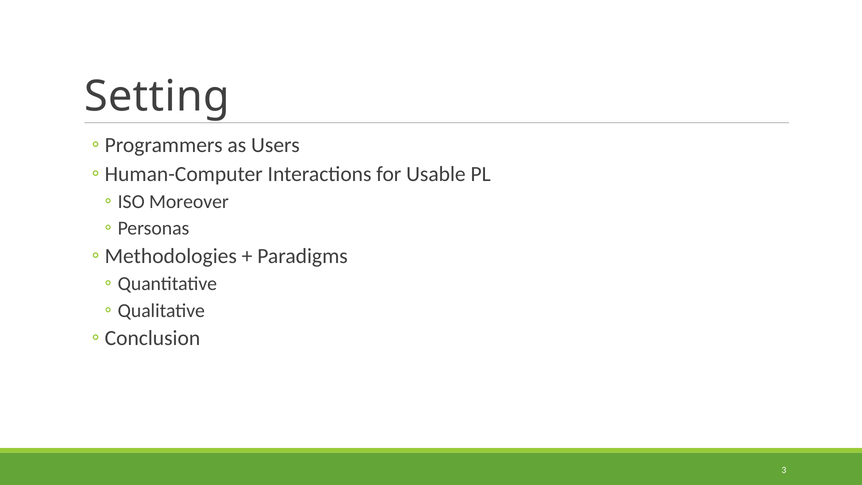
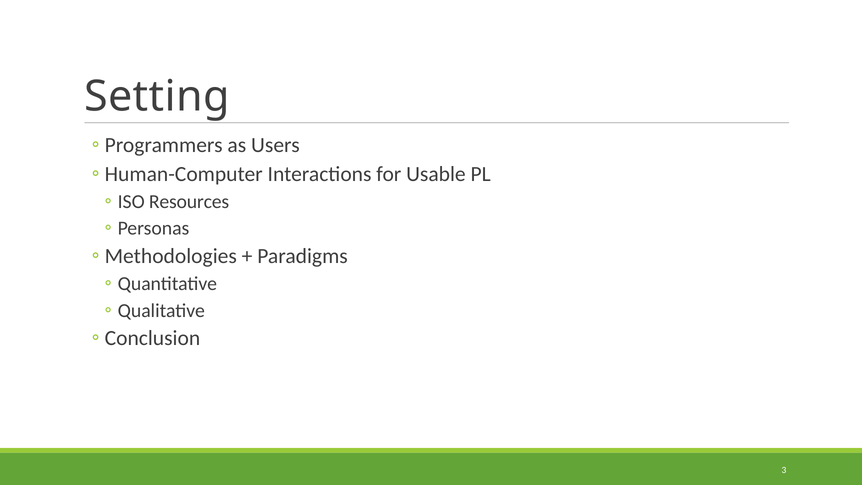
Moreover: Moreover -> Resources (189, 202)
